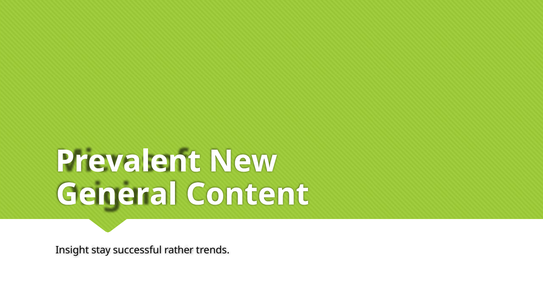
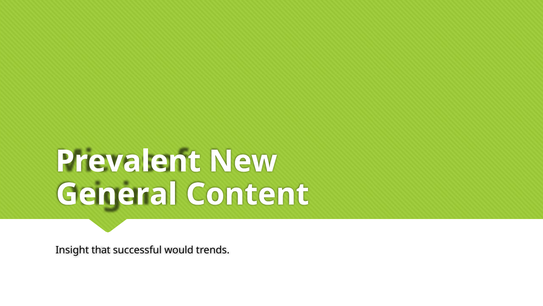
stay: stay -> that (101, 250)
rather: rather -> would (179, 250)
